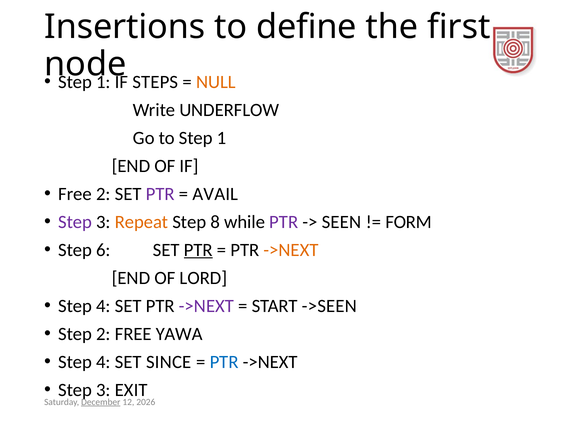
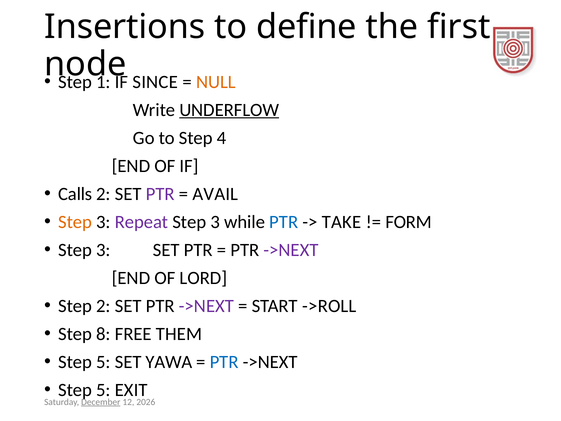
STEPS: STEPS -> SINCE (155, 82)
UNDERFLOW underline: none -> present (229, 110)
to Step 1: 1 -> 4 (222, 138)
Free: Free -> Calls (75, 194)
Step colour: purple -> orange (75, 222)
Repeat colour: orange -> purple (142, 222)
8: 8 -> 3 (215, 222)
PTR colour: purple -> blue (284, 222)
SEEN: SEEN -> TAKE (342, 222)
6: 6 -> 3 (103, 250)
PTR underline: present -> none (198, 250)
->NEXT colour: orange -> purple (291, 250)
4: 4 -> 2 (103, 306)
->SEEN: ->SEEN -> ->ROLL (329, 306)
Step 2: 2 -> 8 (103, 334)
YAWA: YAWA -> THEM (179, 334)
4: 4 -> 5 (103, 362)
SINCE: SINCE -> YAWA (169, 362)
3: 3 -> 5 (103, 390)
